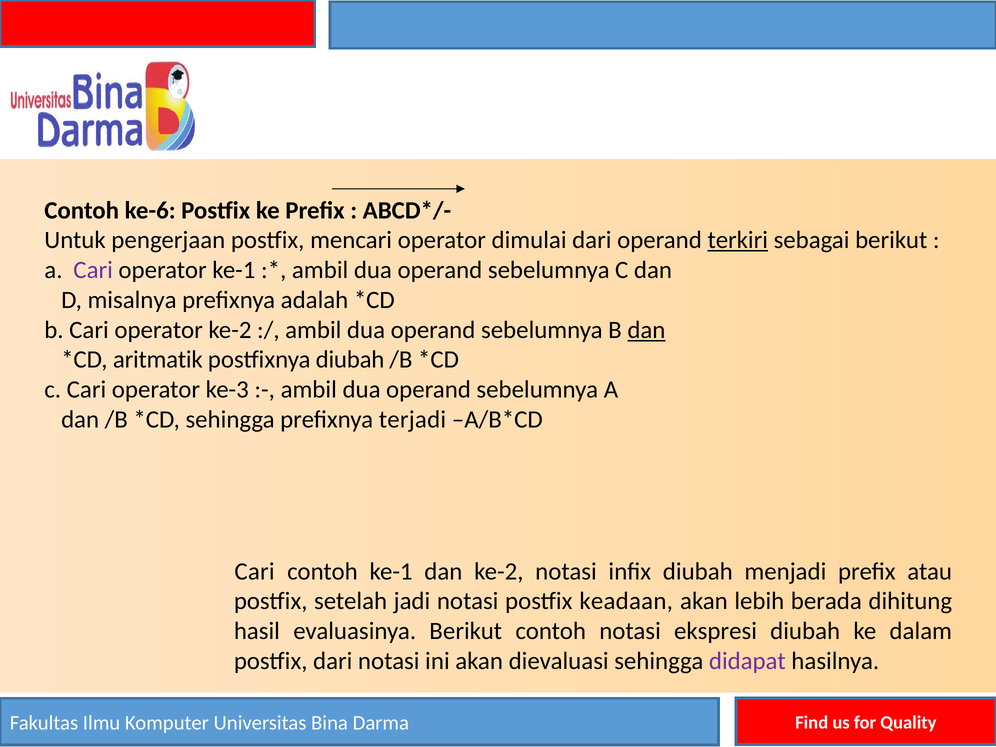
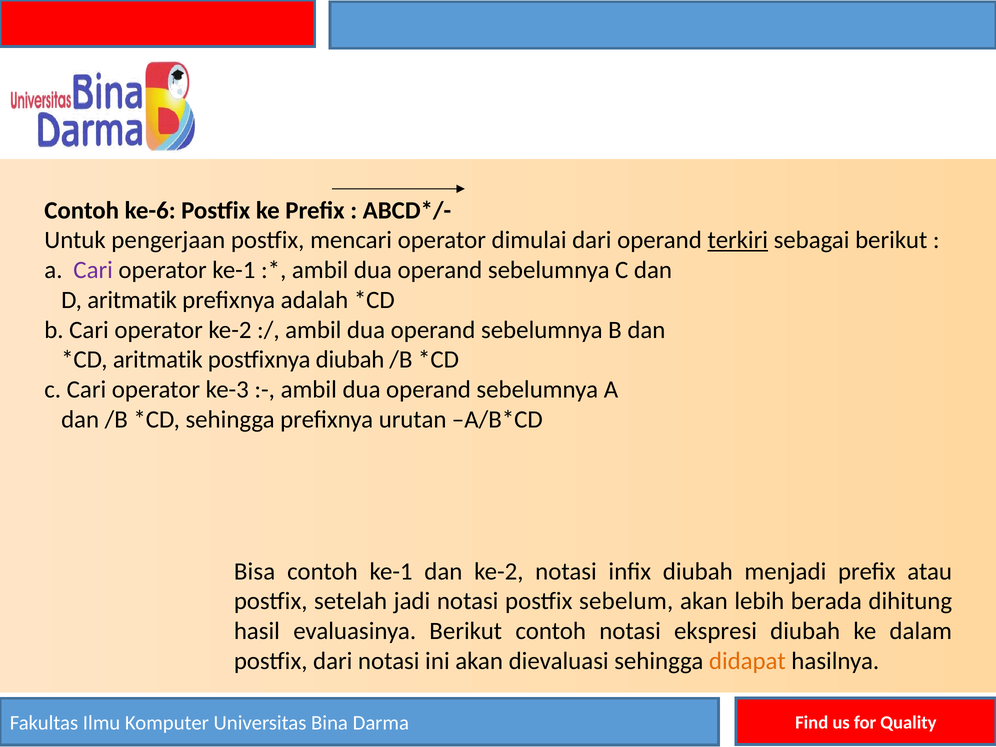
D misalnya: misalnya -> aritmatik (132, 300)
dan underline: present -> none (646, 330)
terjadi: terjadi -> urutan (413, 420)
Cari: Cari -> Bisa (255, 571)
keadaan: keadaan -> sebelum (626, 601)
didapat colour: purple -> orange (747, 661)
